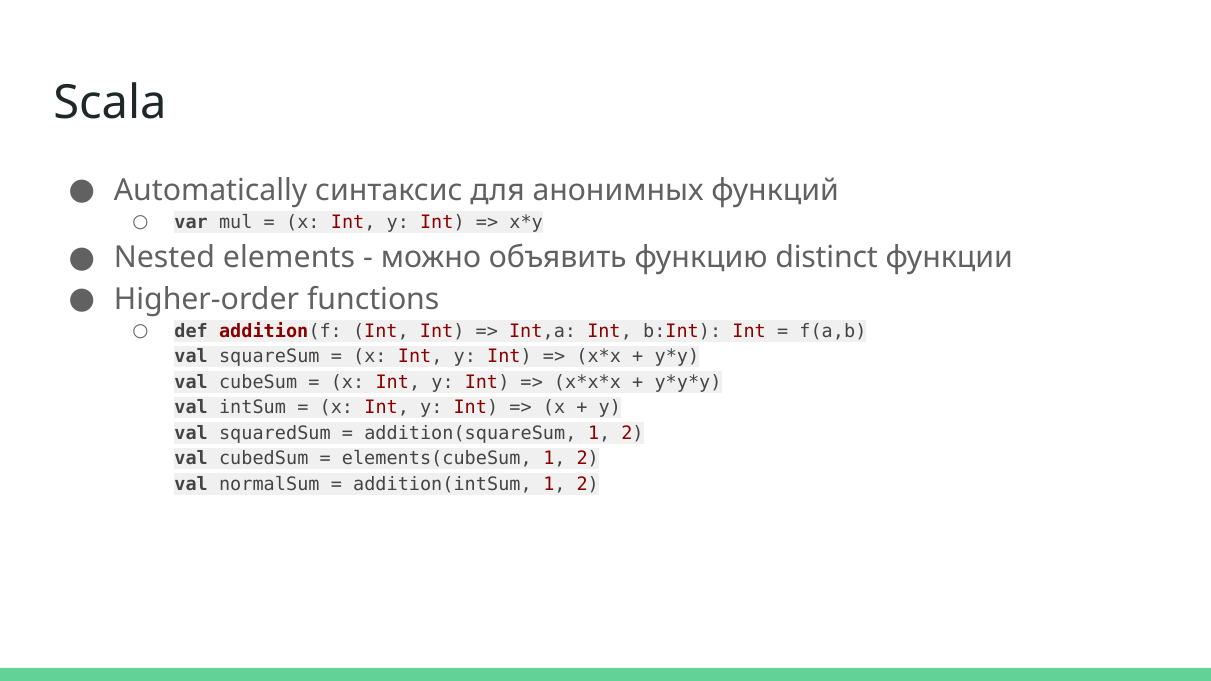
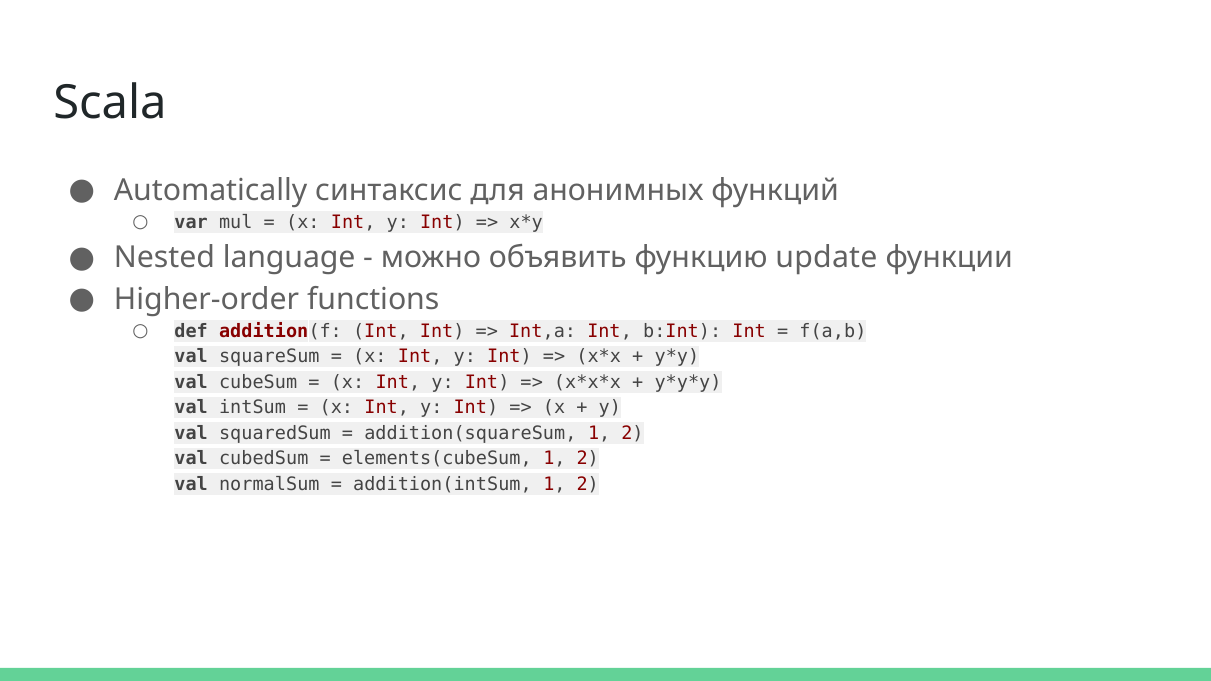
elements: elements -> language (289, 258)
distinct: distinct -> update (826, 258)
